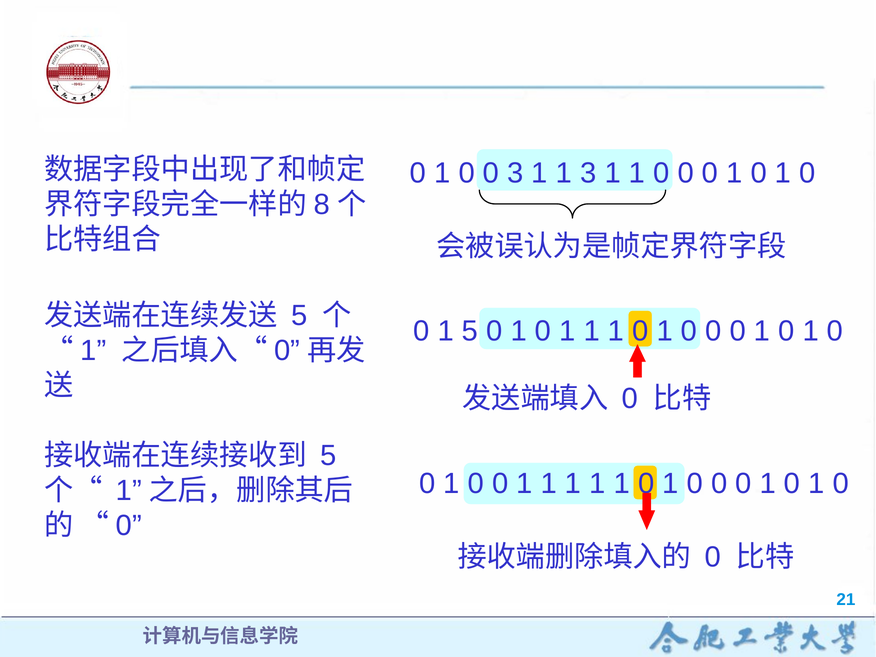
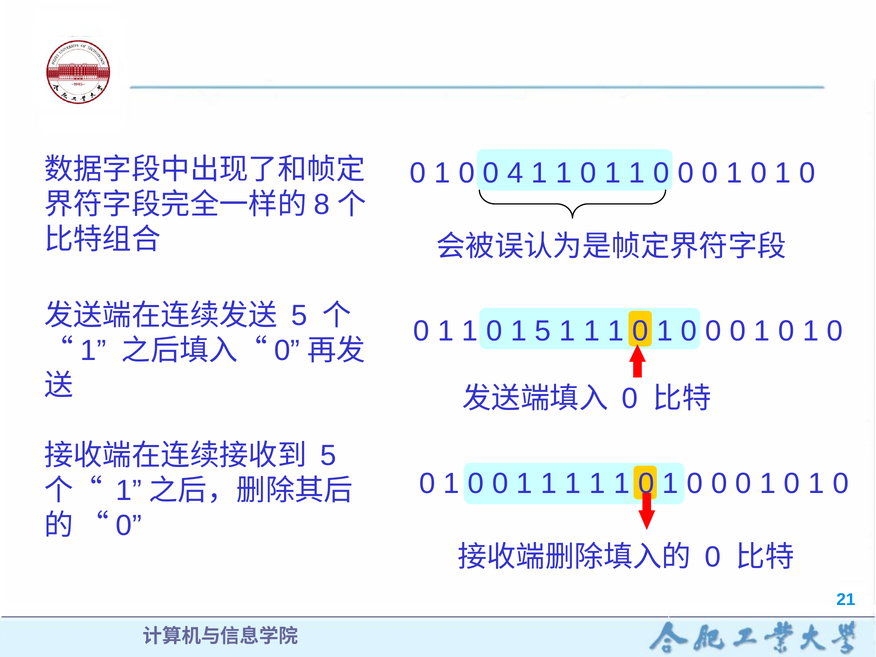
0 3: 3 -> 4 (515, 173)
3: 3 -> 0 (588, 173)
5: 5 -> 1 (470, 331)
0: 0 -> 5 (543, 331)
